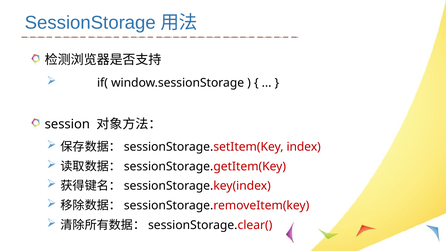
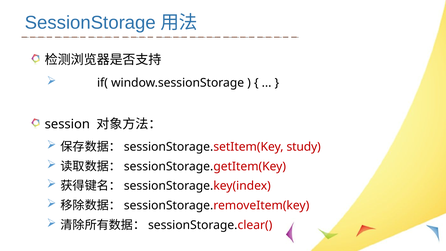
index: index -> study (304, 147)
